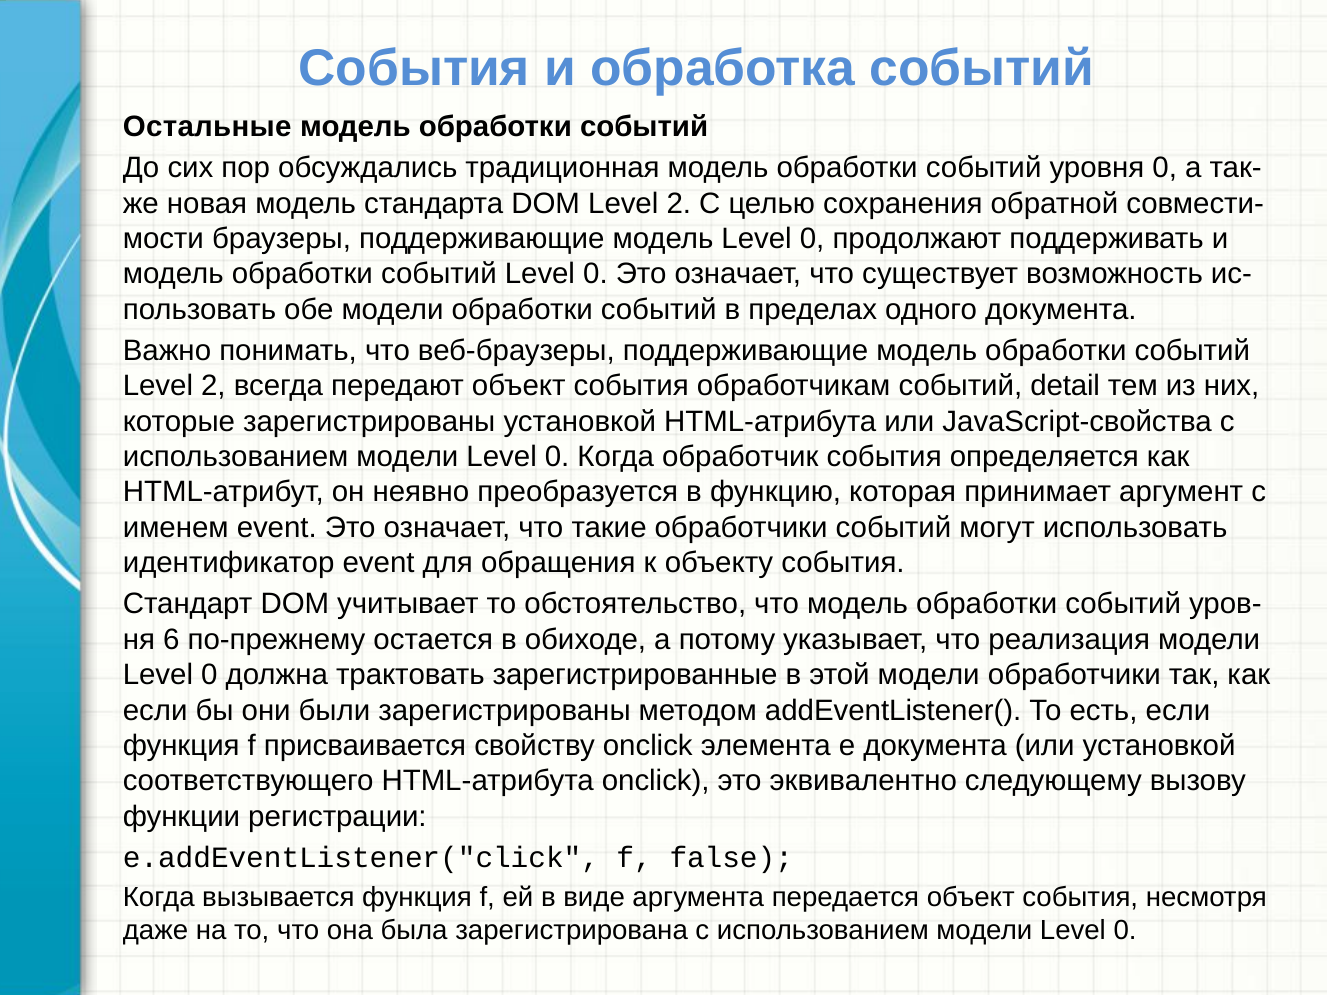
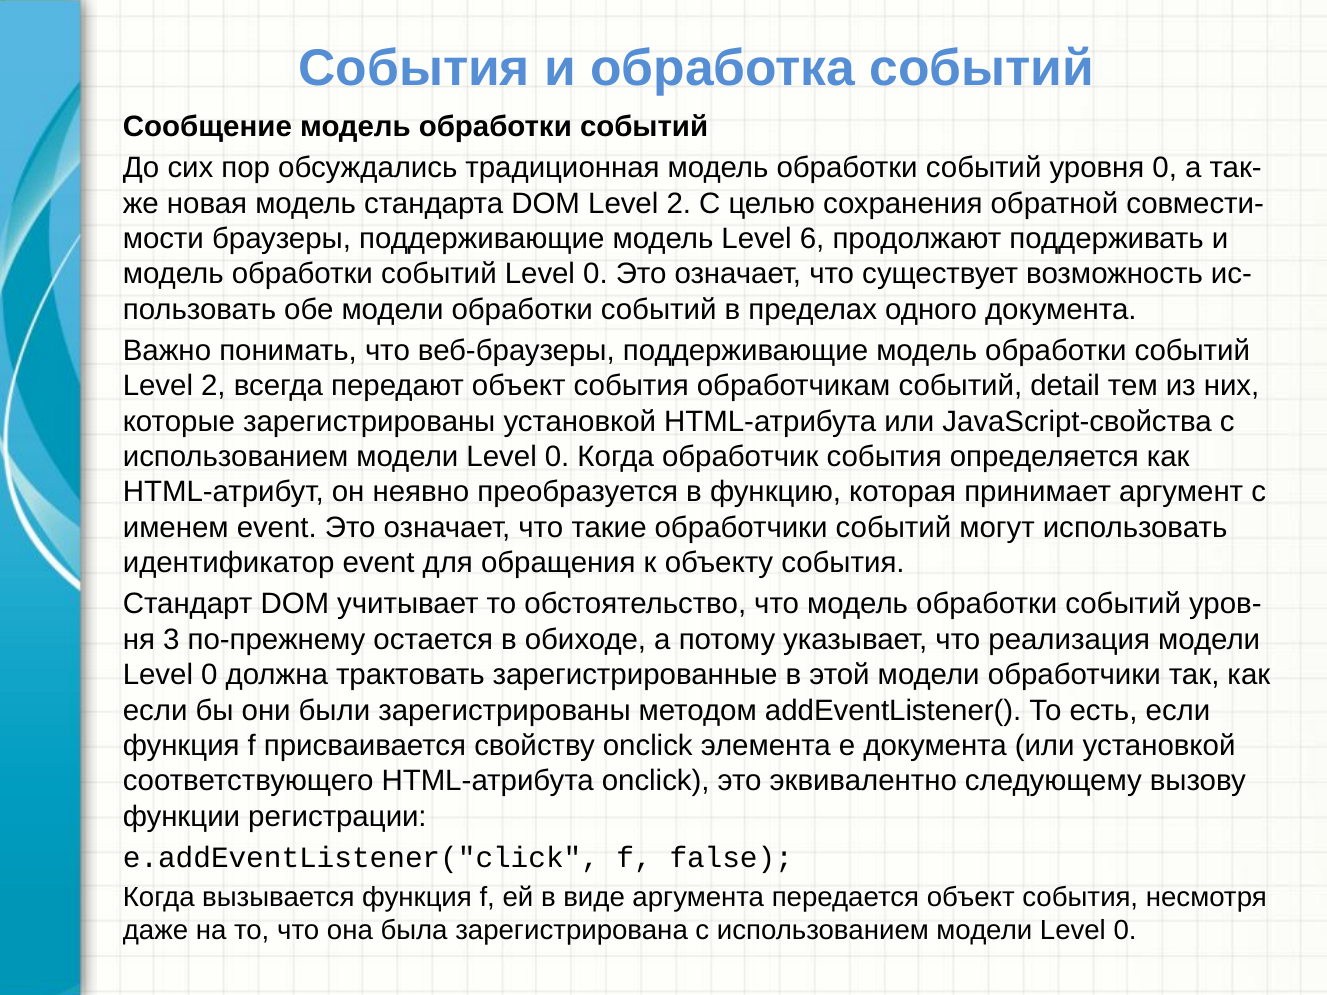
Остальные: Остальные -> Сообщение (207, 127)
модель Level 0: 0 -> 6 (812, 239)
6: 6 -> 3 (171, 640)
